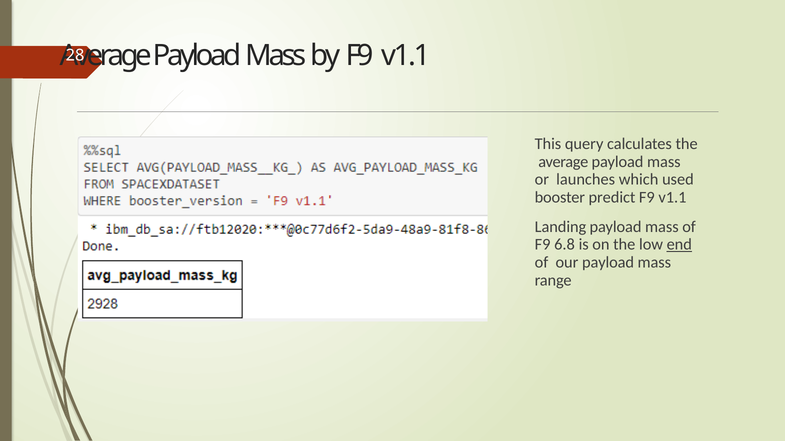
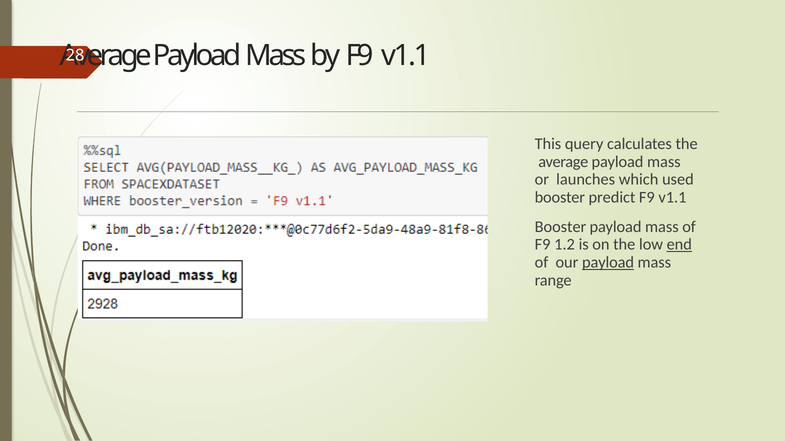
Landing: Landing -> Booster (560, 227)
6.8: 6.8 -> 1.2 (565, 245)
payload underline: none -> present (608, 263)
